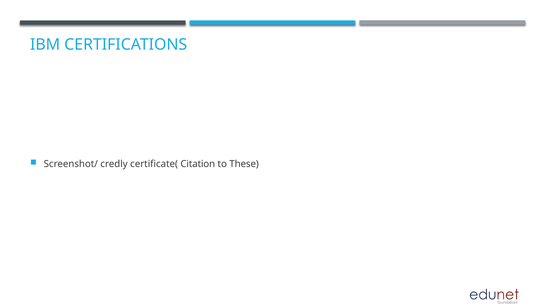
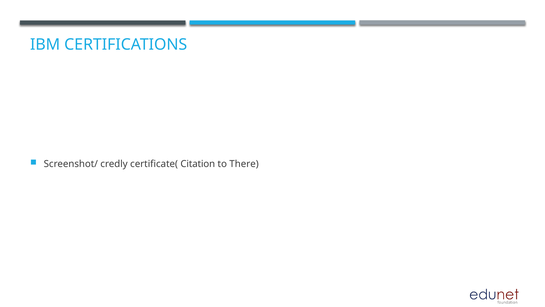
These: These -> There (244, 164)
